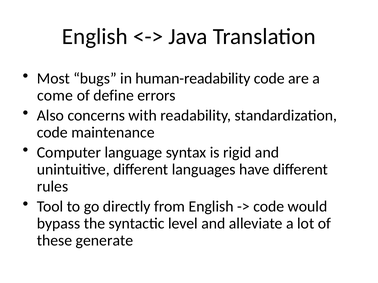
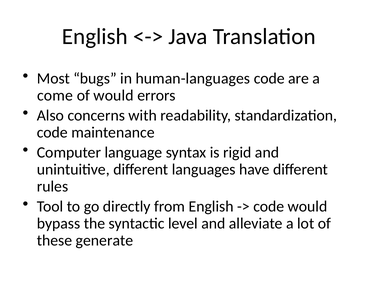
human-readability: human-readability -> human-languages (193, 79)
of define: define -> would (114, 96)
